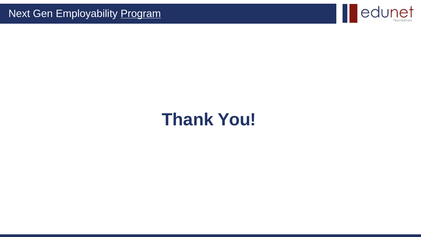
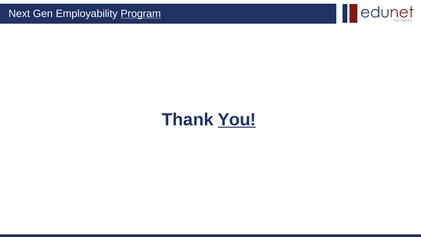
You underline: none -> present (237, 120)
